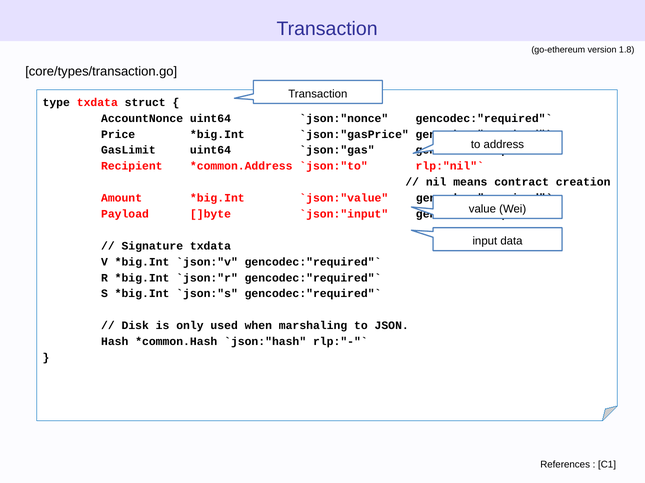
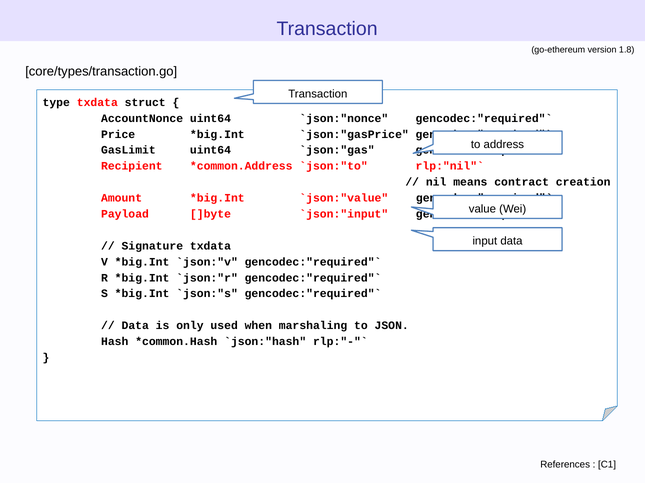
Disk: Disk -> Data (135, 326)
